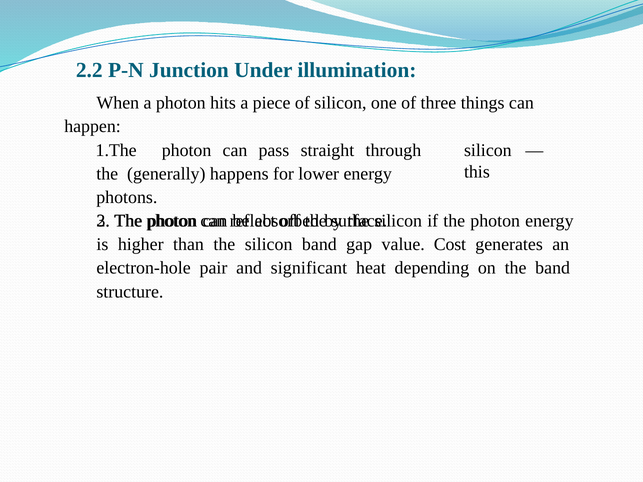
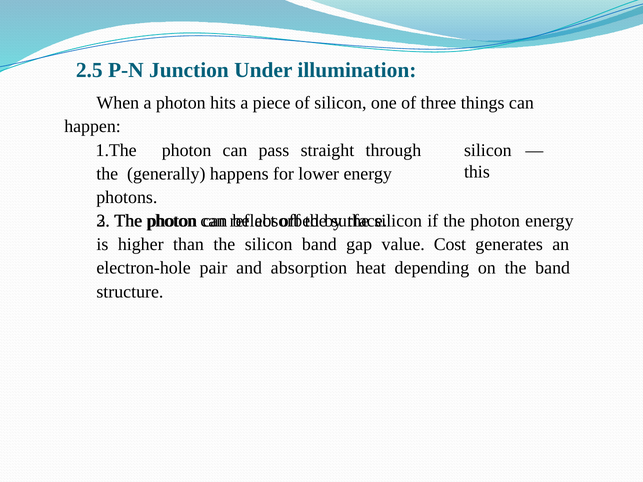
2.2: 2.2 -> 2.5 (89, 70)
significant: significant -> absorption (309, 268)
